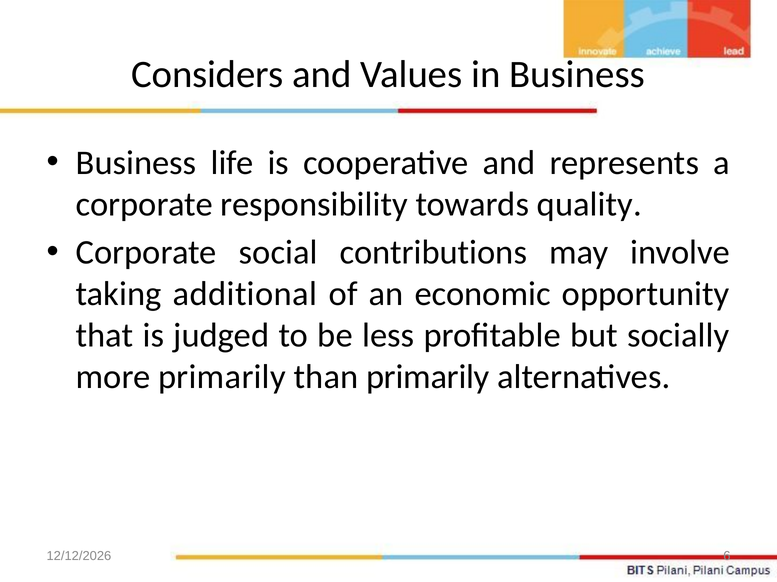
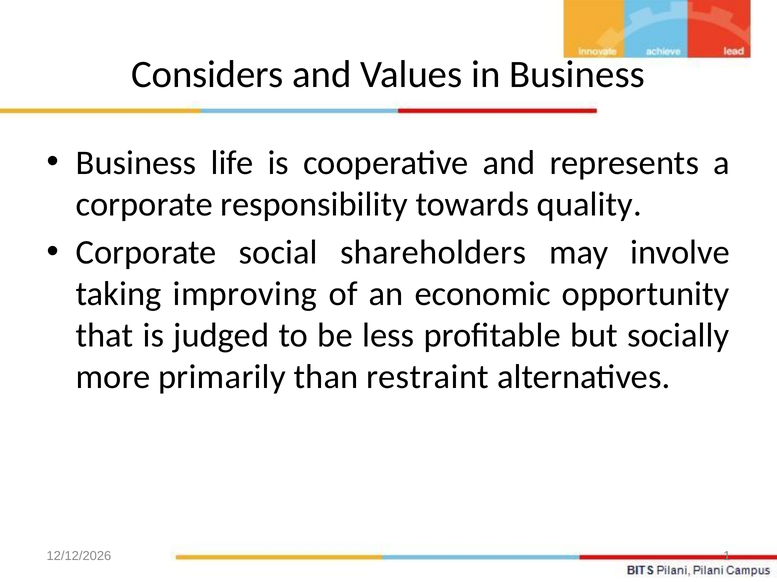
contributions: contributions -> shareholders (433, 253)
additional: additional -> improving (245, 294)
than primarily: primarily -> restraint (428, 377)
6: 6 -> 1 (727, 557)
